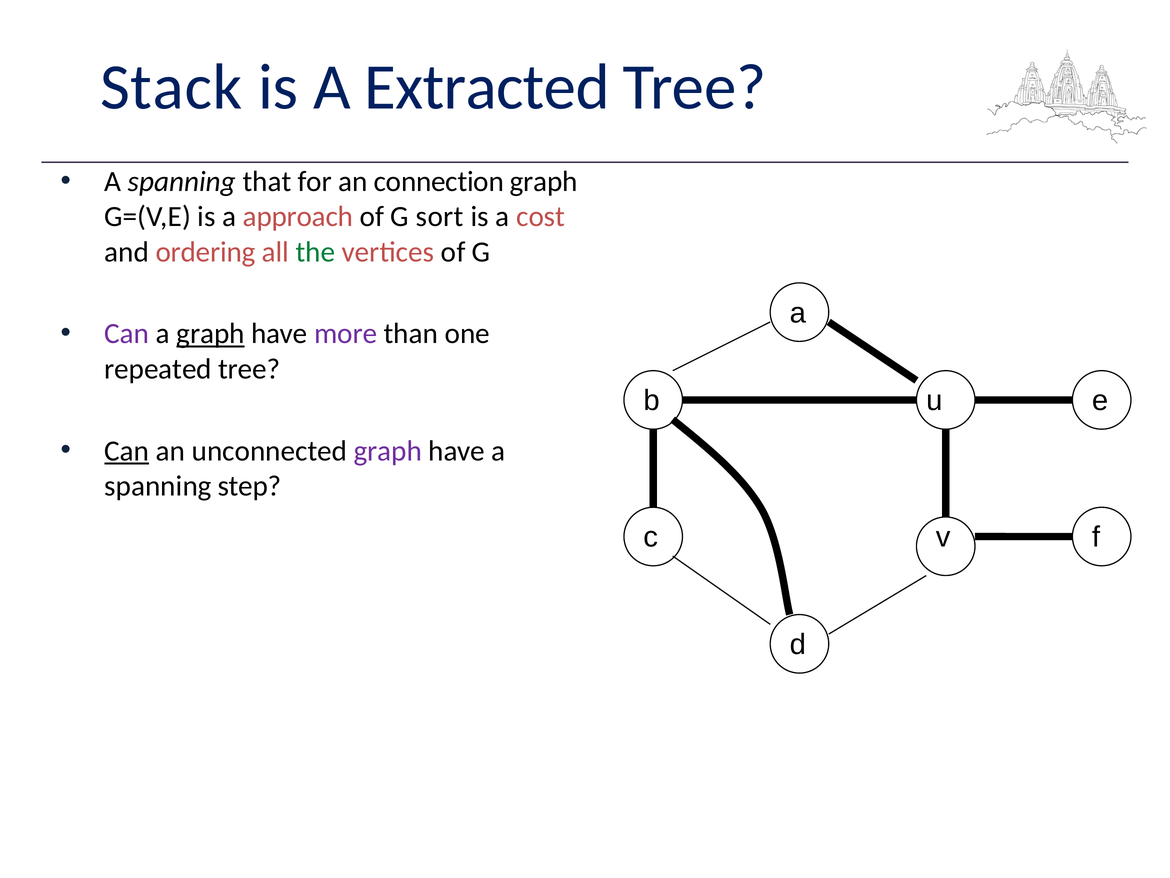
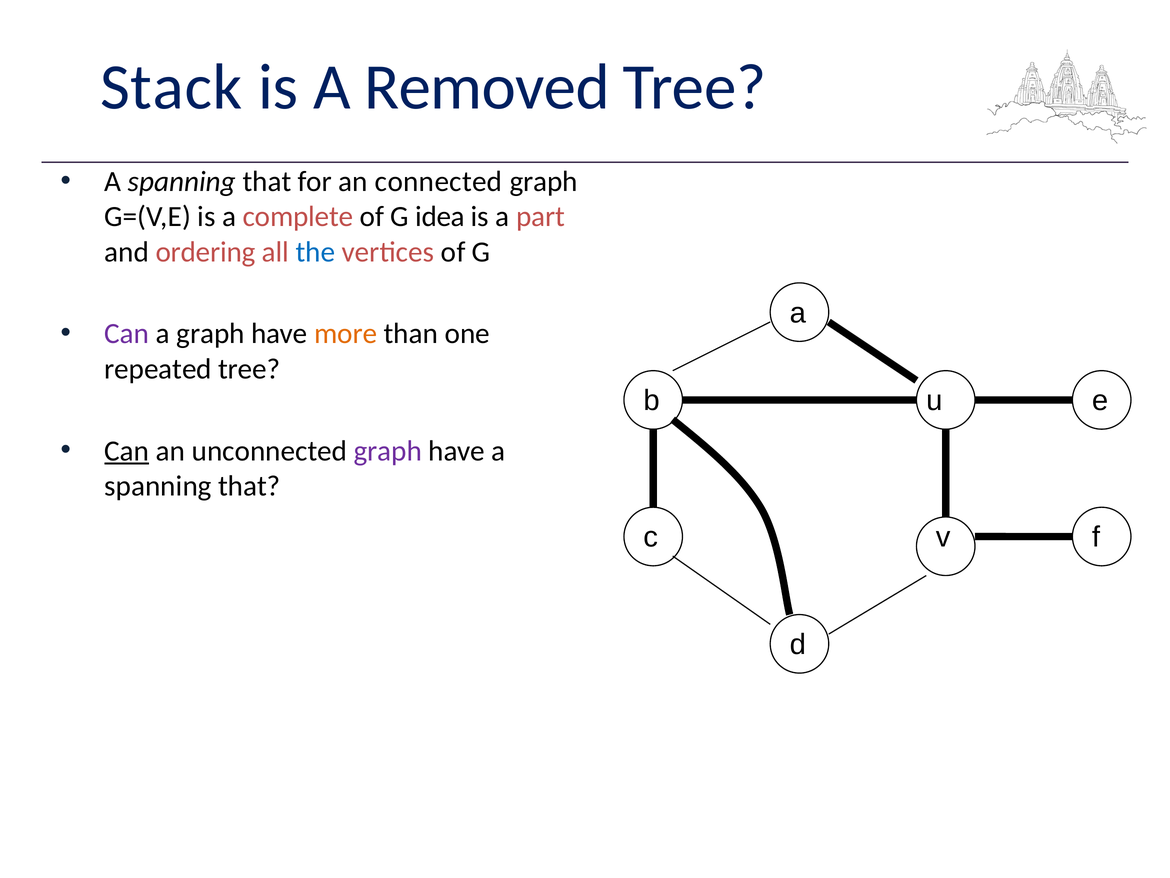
Extracted: Extracted -> Removed (487, 87)
connection: connection -> connected (439, 182)
approach: approach -> complete (298, 217)
sort: sort -> idea (440, 217)
cost: cost -> part (541, 217)
the colour: green -> blue (316, 252)
graph underline: present -> none (211, 334)
more colour: purple -> orange (346, 334)
step: step -> that (249, 486)
